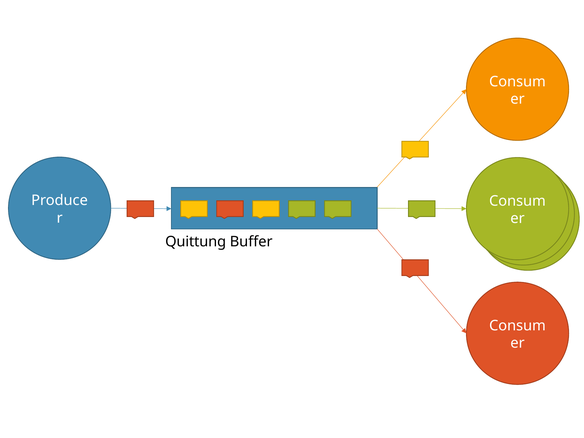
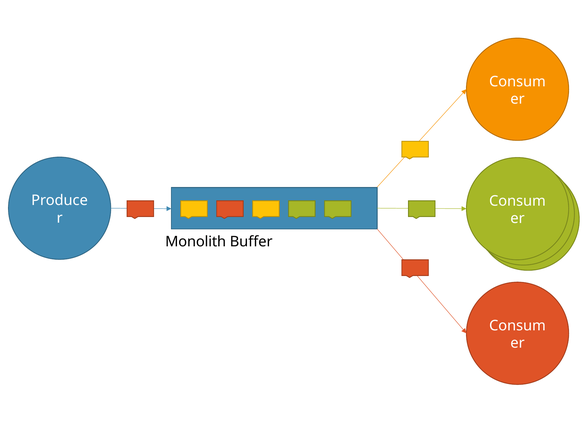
Quittung: Quittung -> Monolith (196, 242)
